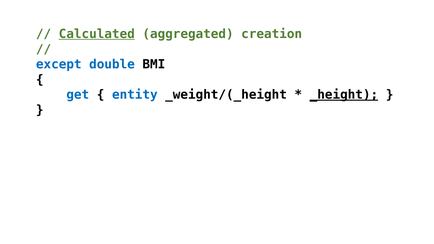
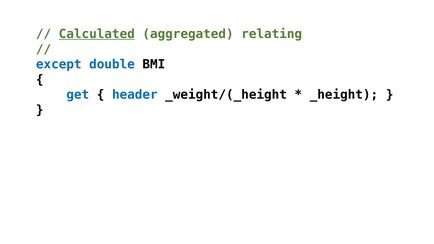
creation: creation -> relating (272, 34)
entity: entity -> header (135, 95)
_height underline: present -> none (344, 95)
